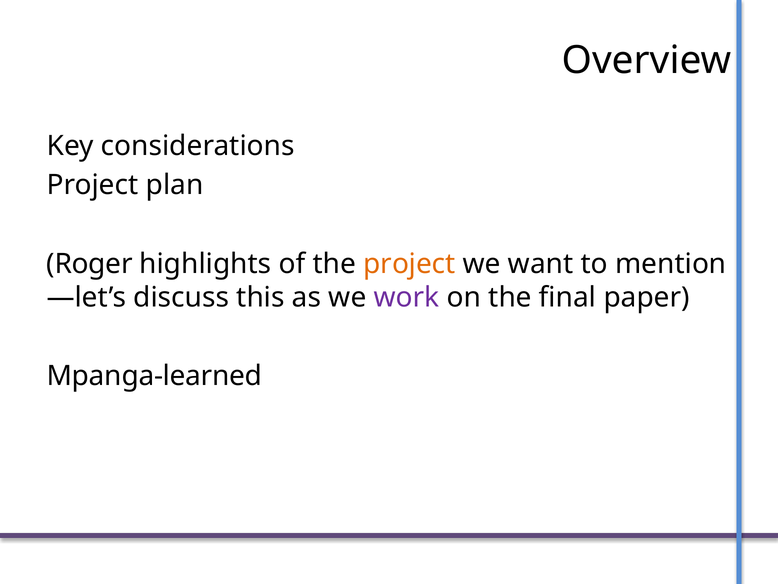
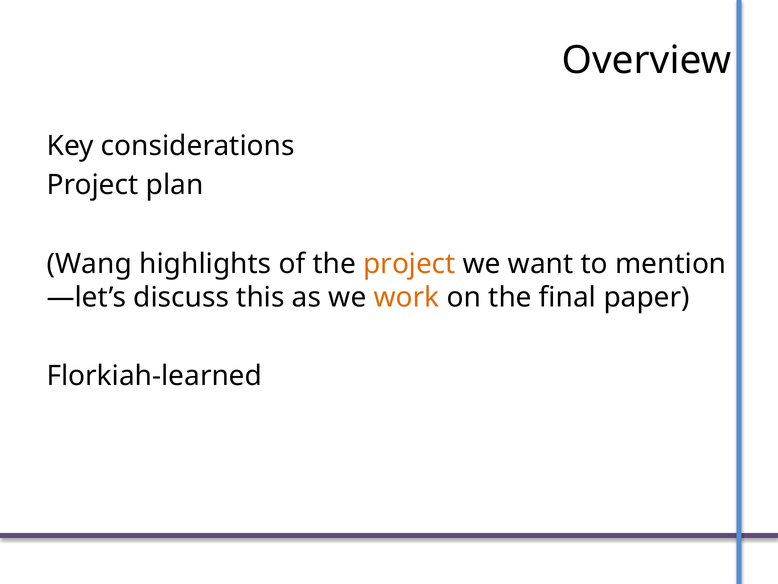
Roger: Roger -> Wang (89, 264)
work colour: purple -> orange (407, 297)
Mpanga-learned: Mpanga-learned -> Florkiah-learned (154, 376)
